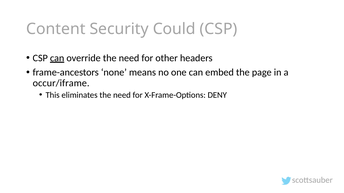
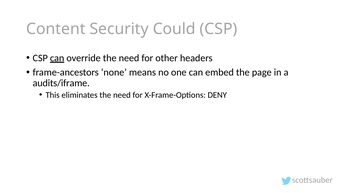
occur/iframe: occur/iframe -> audits/iframe (61, 83)
